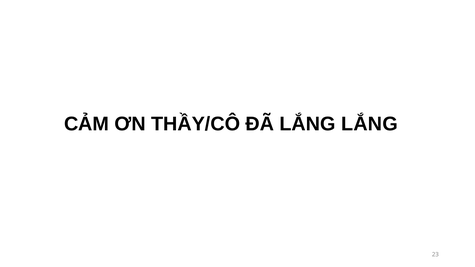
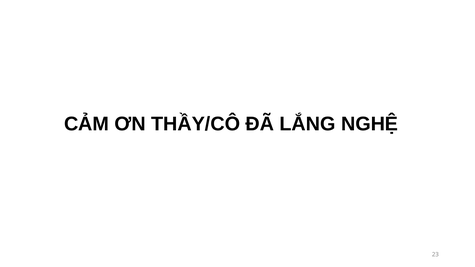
LẮNG LẮNG: LẮNG -> NGHỆ (370, 124)
